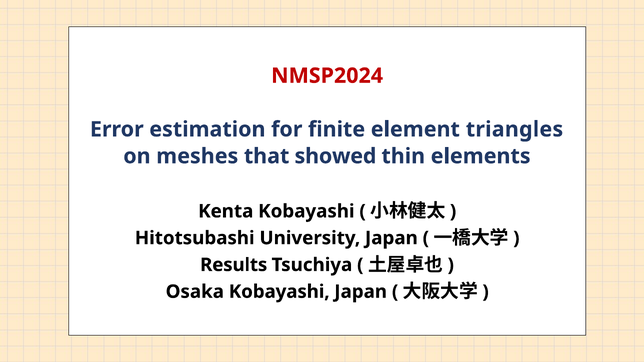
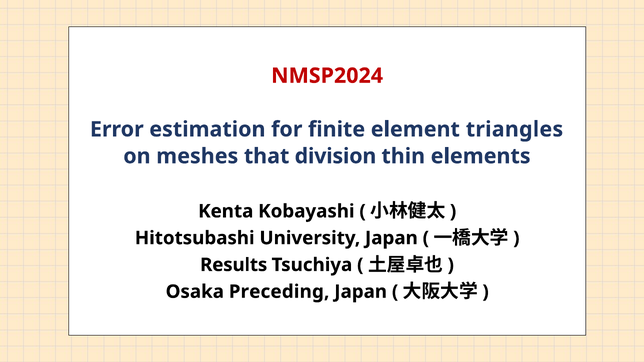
showed: showed -> division (335, 156)
Osaka Kobayashi: Kobayashi -> Preceding (279, 292)
